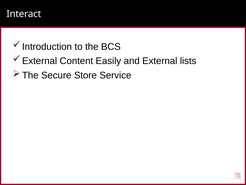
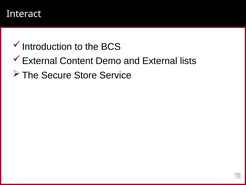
Easily: Easily -> Demo (108, 61)
